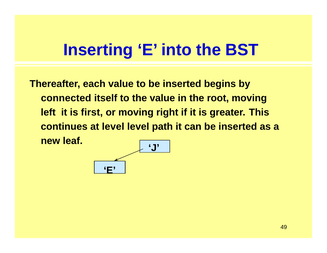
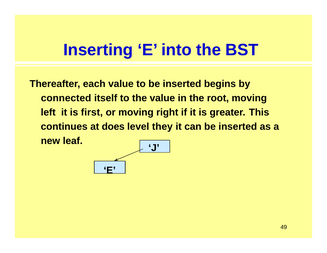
at level: level -> does (113, 126)
path: path -> they (162, 126)
